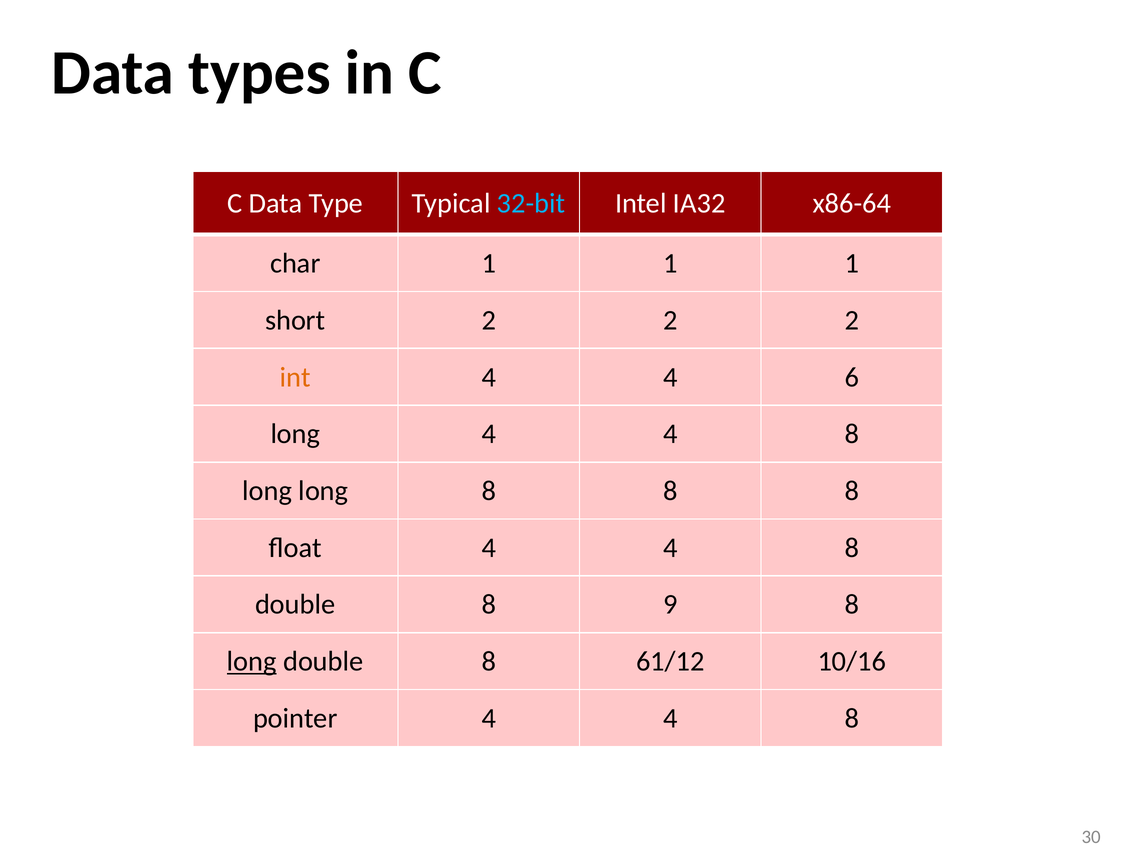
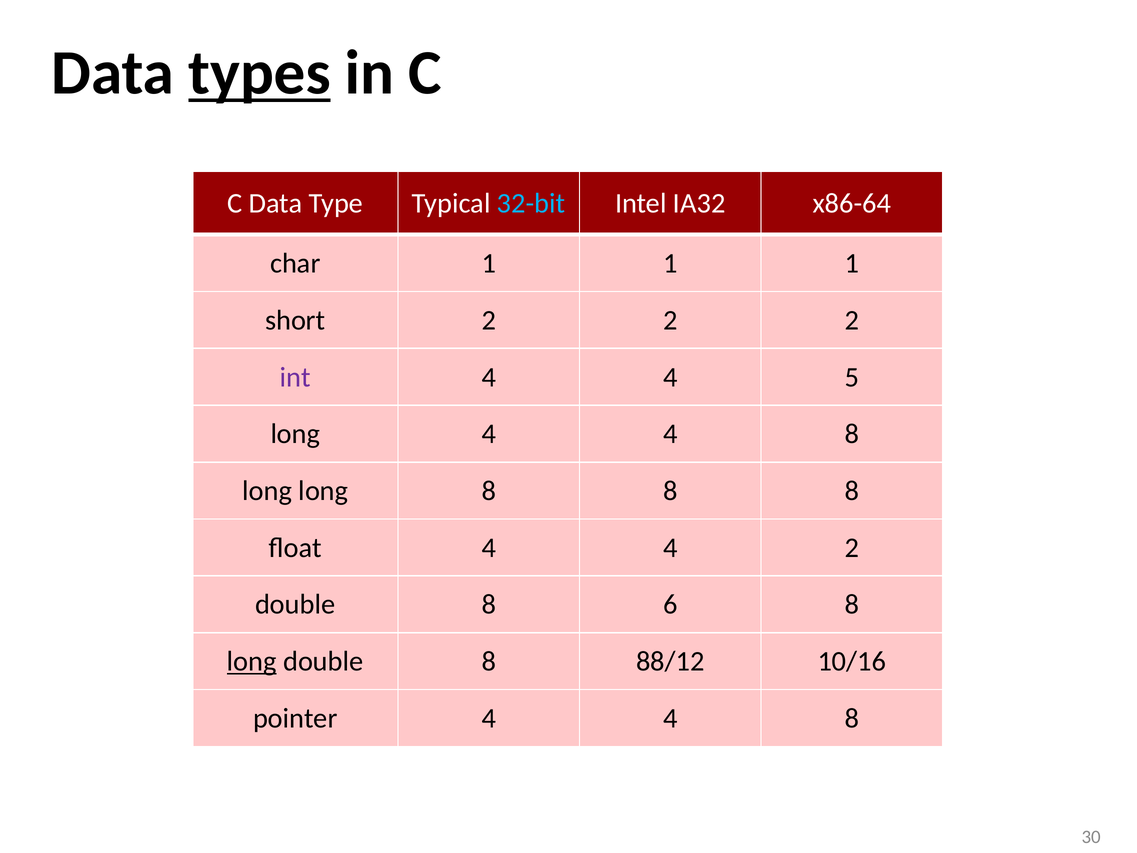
types underline: none -> present (260, 73)
int colour: orange -> purple (295, 377)
6: 6 -> 5 (852, 377)
float 4 4 8: 8 -> 2 (852, 548)
9: 9 -> 6 (670, 604)
61/12: 61/12 -> 88/12 (670, 661)
